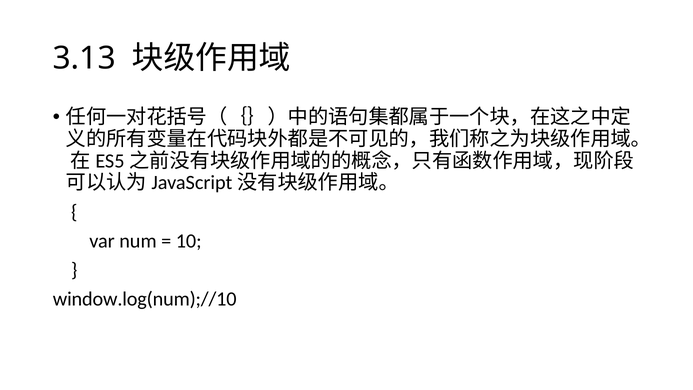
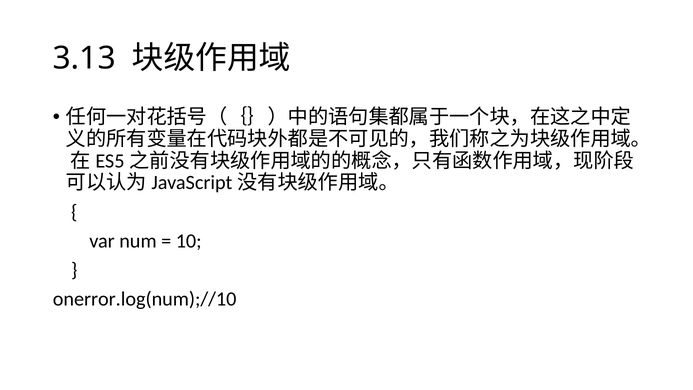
window.log(num);//10: window.log(num);//10 -> onerror.log(num);//10 (145, 299)
